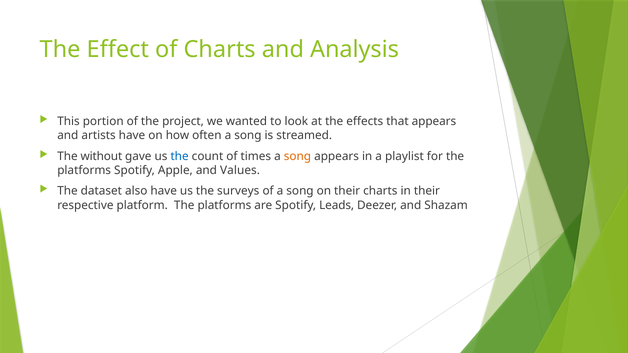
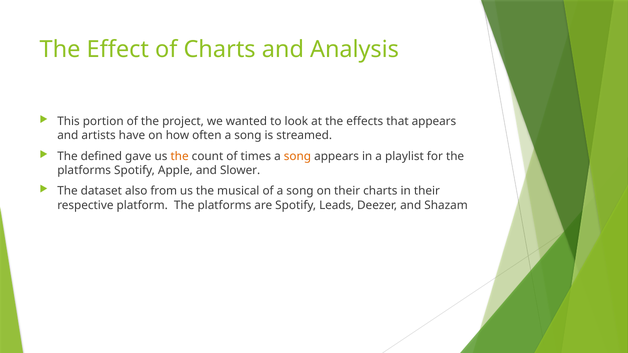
without: without -> defined (101, 156)
the colour: blue -> orange (180, 156)
Values: Values -> Slower (240, 170)
also have: have -> from (164, 191)
surveys: surveys -> musical (238, 191)
